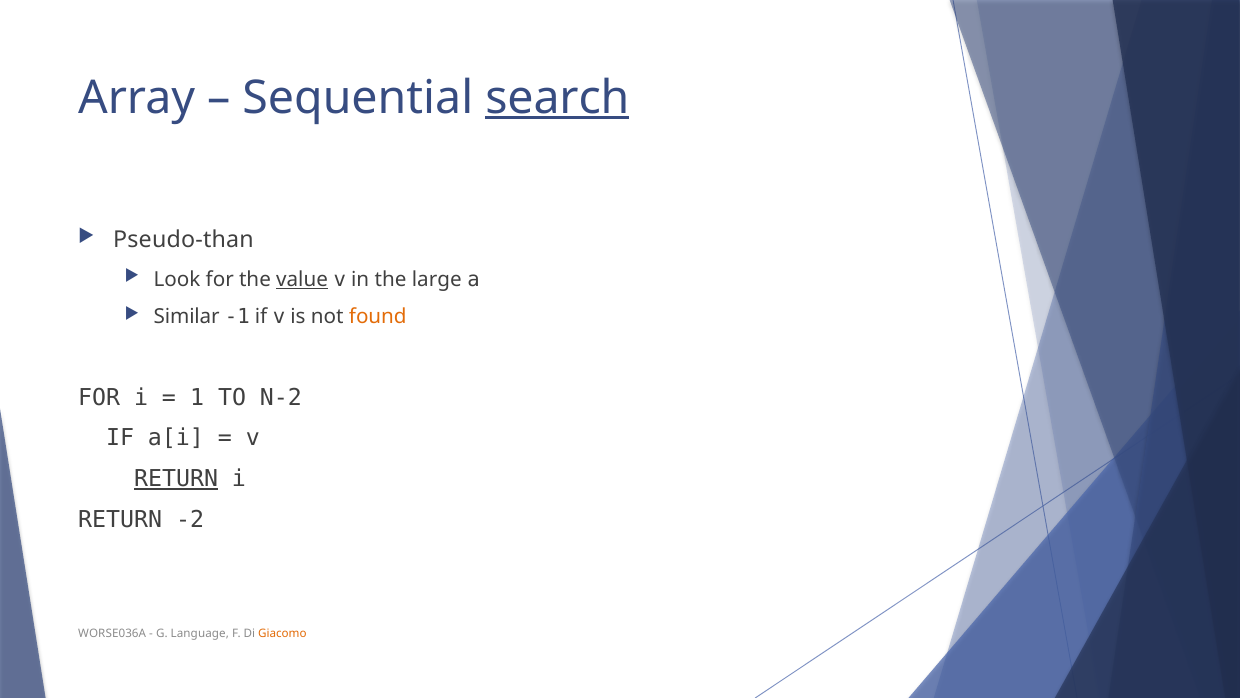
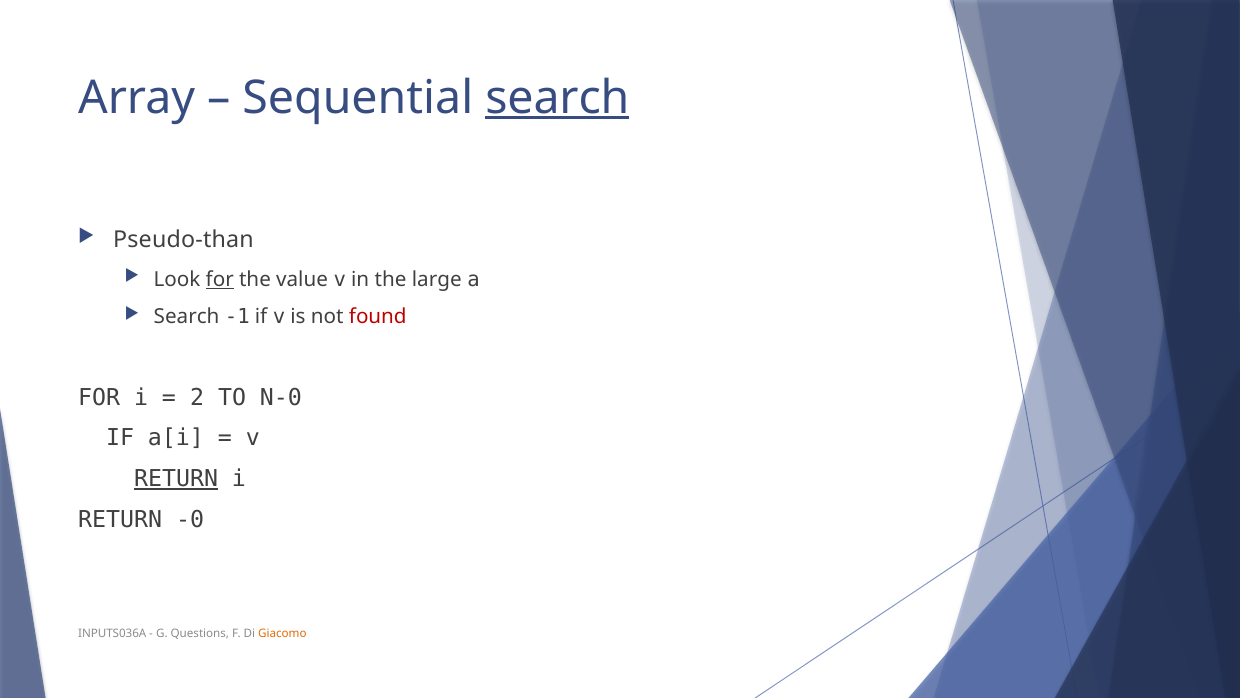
for underline: none -> present (220, 279)
value underline: present -> none (302, 279)
Similar: Similar -> Search (187, 317)
found colour: orange -> red (378, 317)
1: 1 -> 2 (197, 397)
N-2: N-2 -> N-0 (281, 397)
-2: -2 -> -0 (190, 520)
WORSE036A: WORSE036A -> INPUTS036A (112, 633)
Language: Language -> Questions (200, 633)
